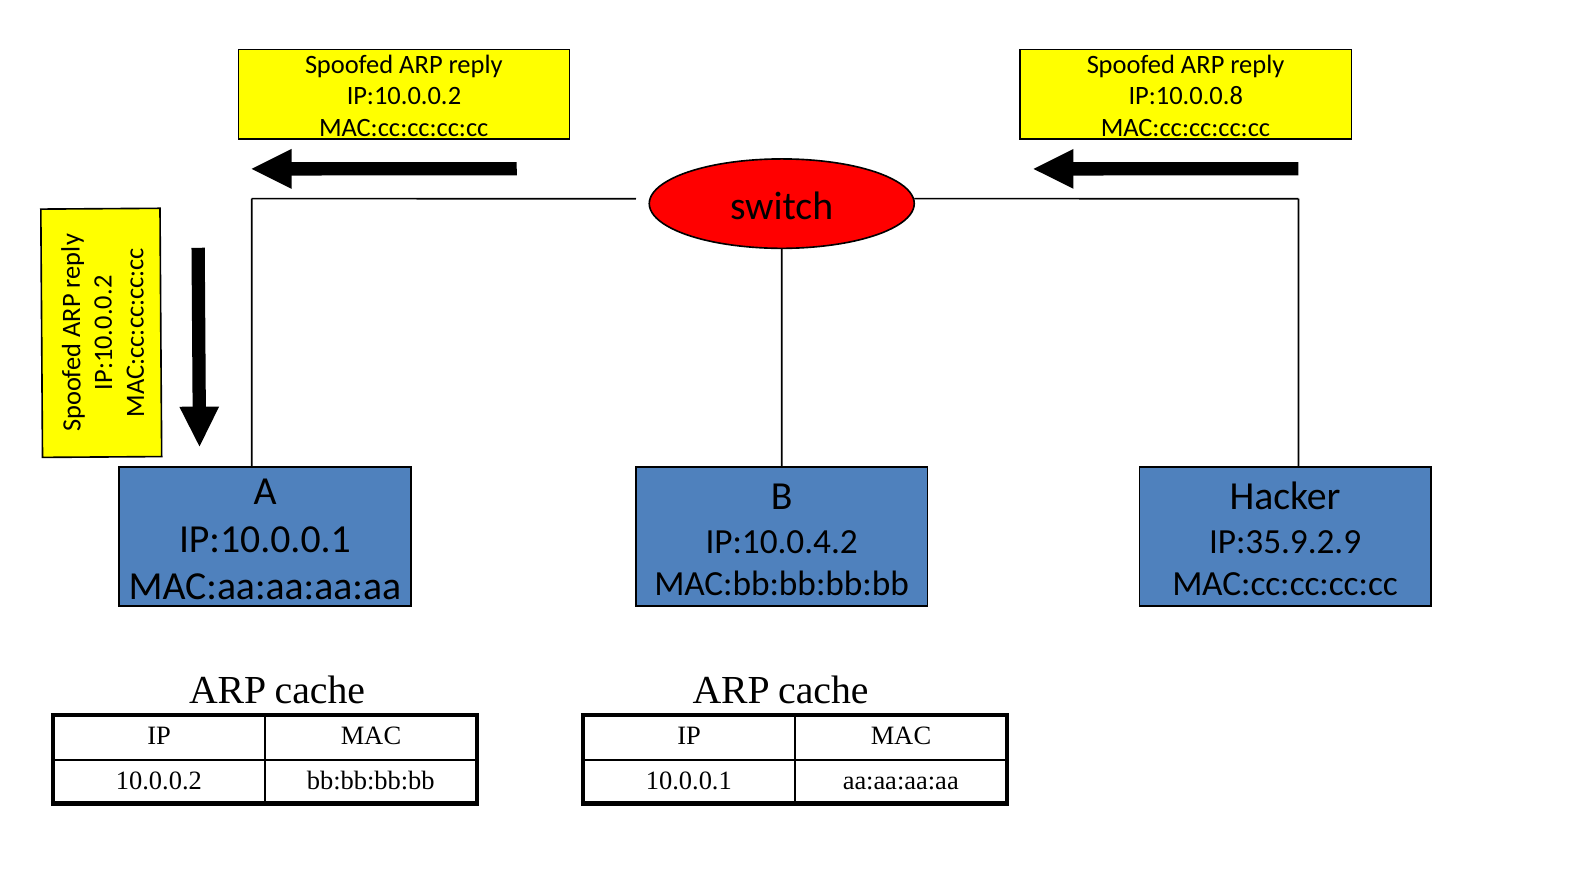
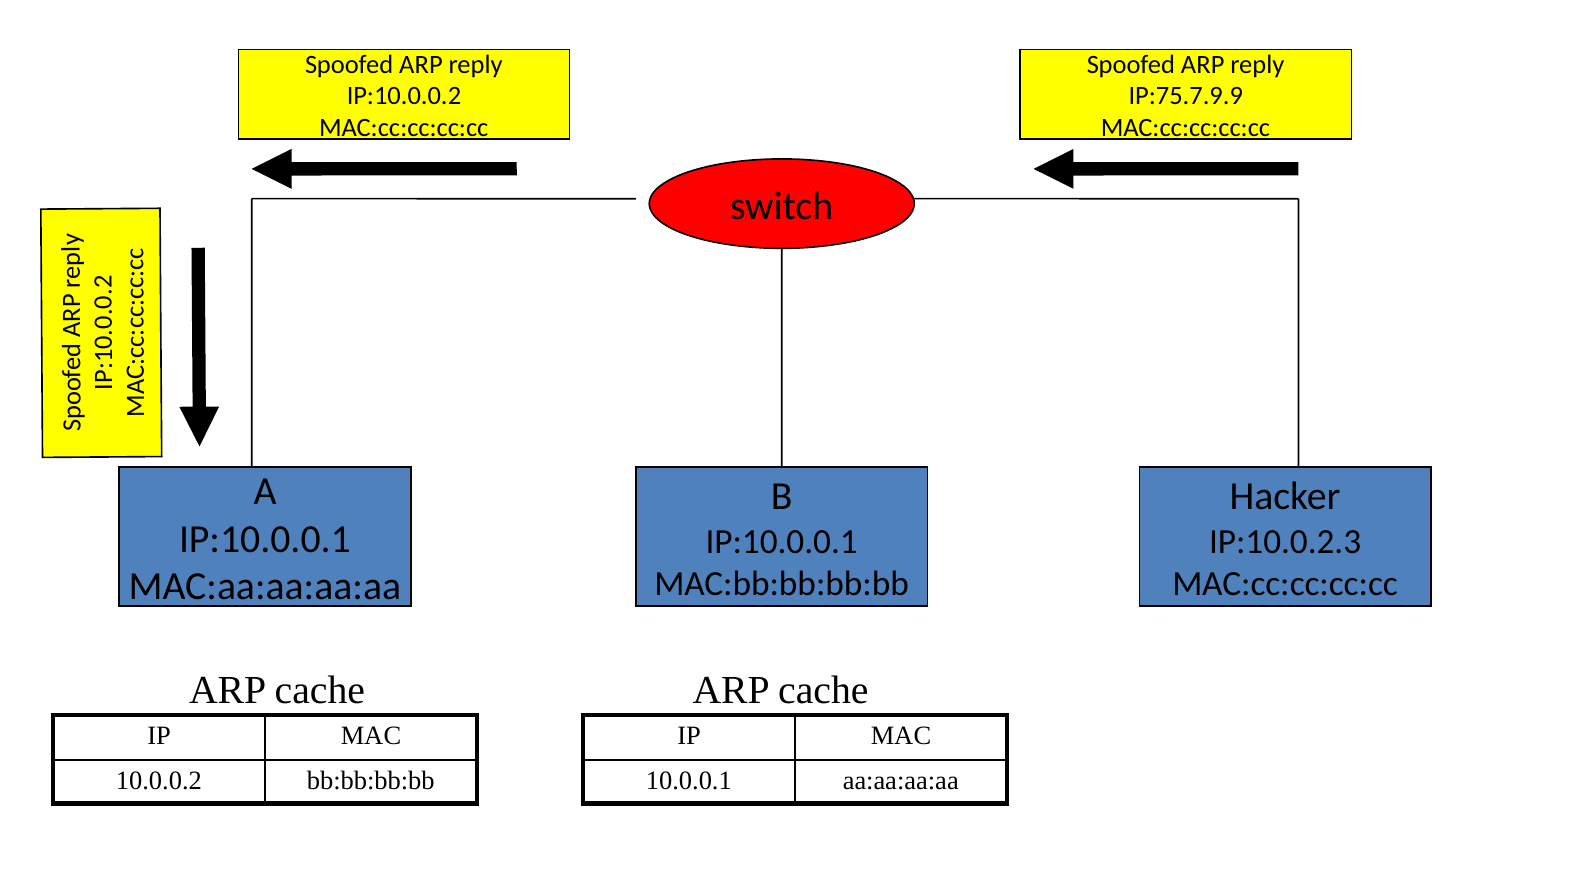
IP:10.0.0.8: IP:10.0.0.8 -> IP:75.7.9.9 (1186, 96)
IP:10.0.4.2: IP:10.0.4.2 -> IP:10.0.0.1 (782, 542)
IP:35.9.2.9: IP:35.9.2.9 -> IP:10.0.2.3 (1285, 542)
